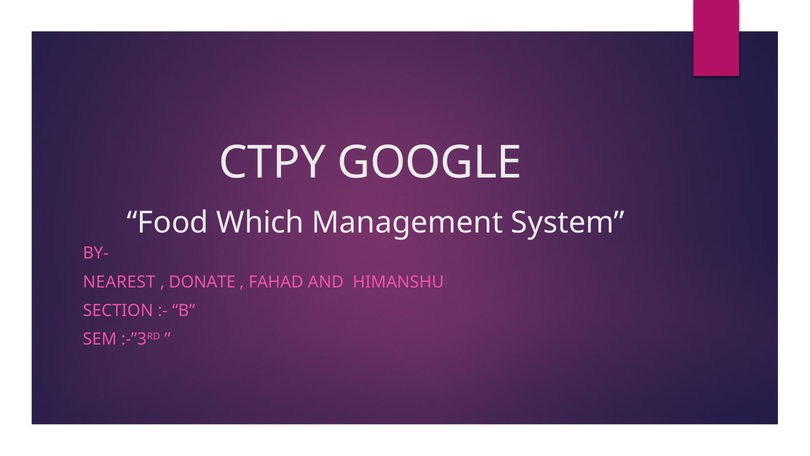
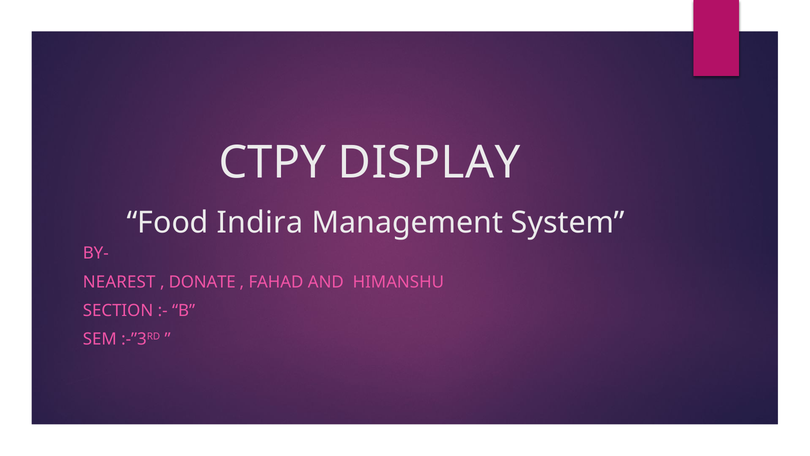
GOOGLE: GOOGLE -> DISPLAY (429, 163)
Which: Which -> Indira (260, 222)
